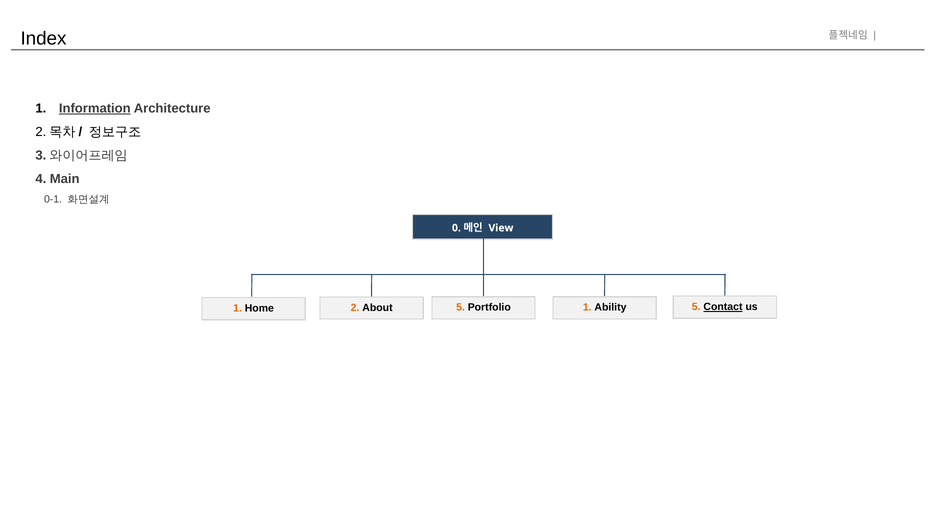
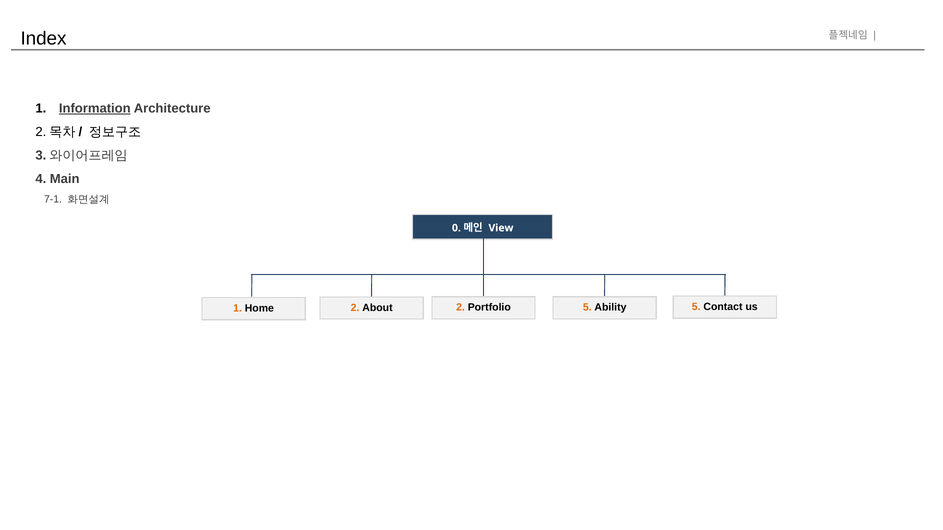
0-1: 0-1 -> 7-1 (53, 199)
About 5: 5 -> 2 (460, 308)
Portfolio 1: 1 -> 5 (587, 308)
Contact underline: present -> none (723, 307)
